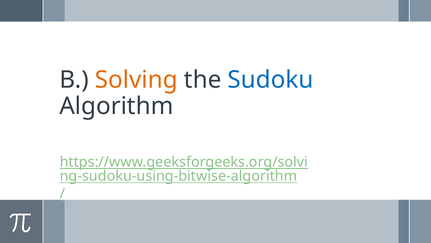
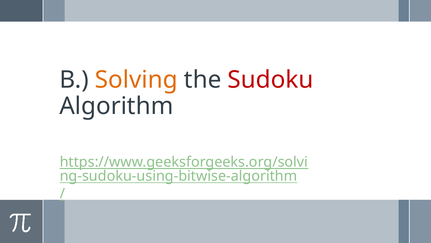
Sudoku colour: blue -> red (271, 80)
